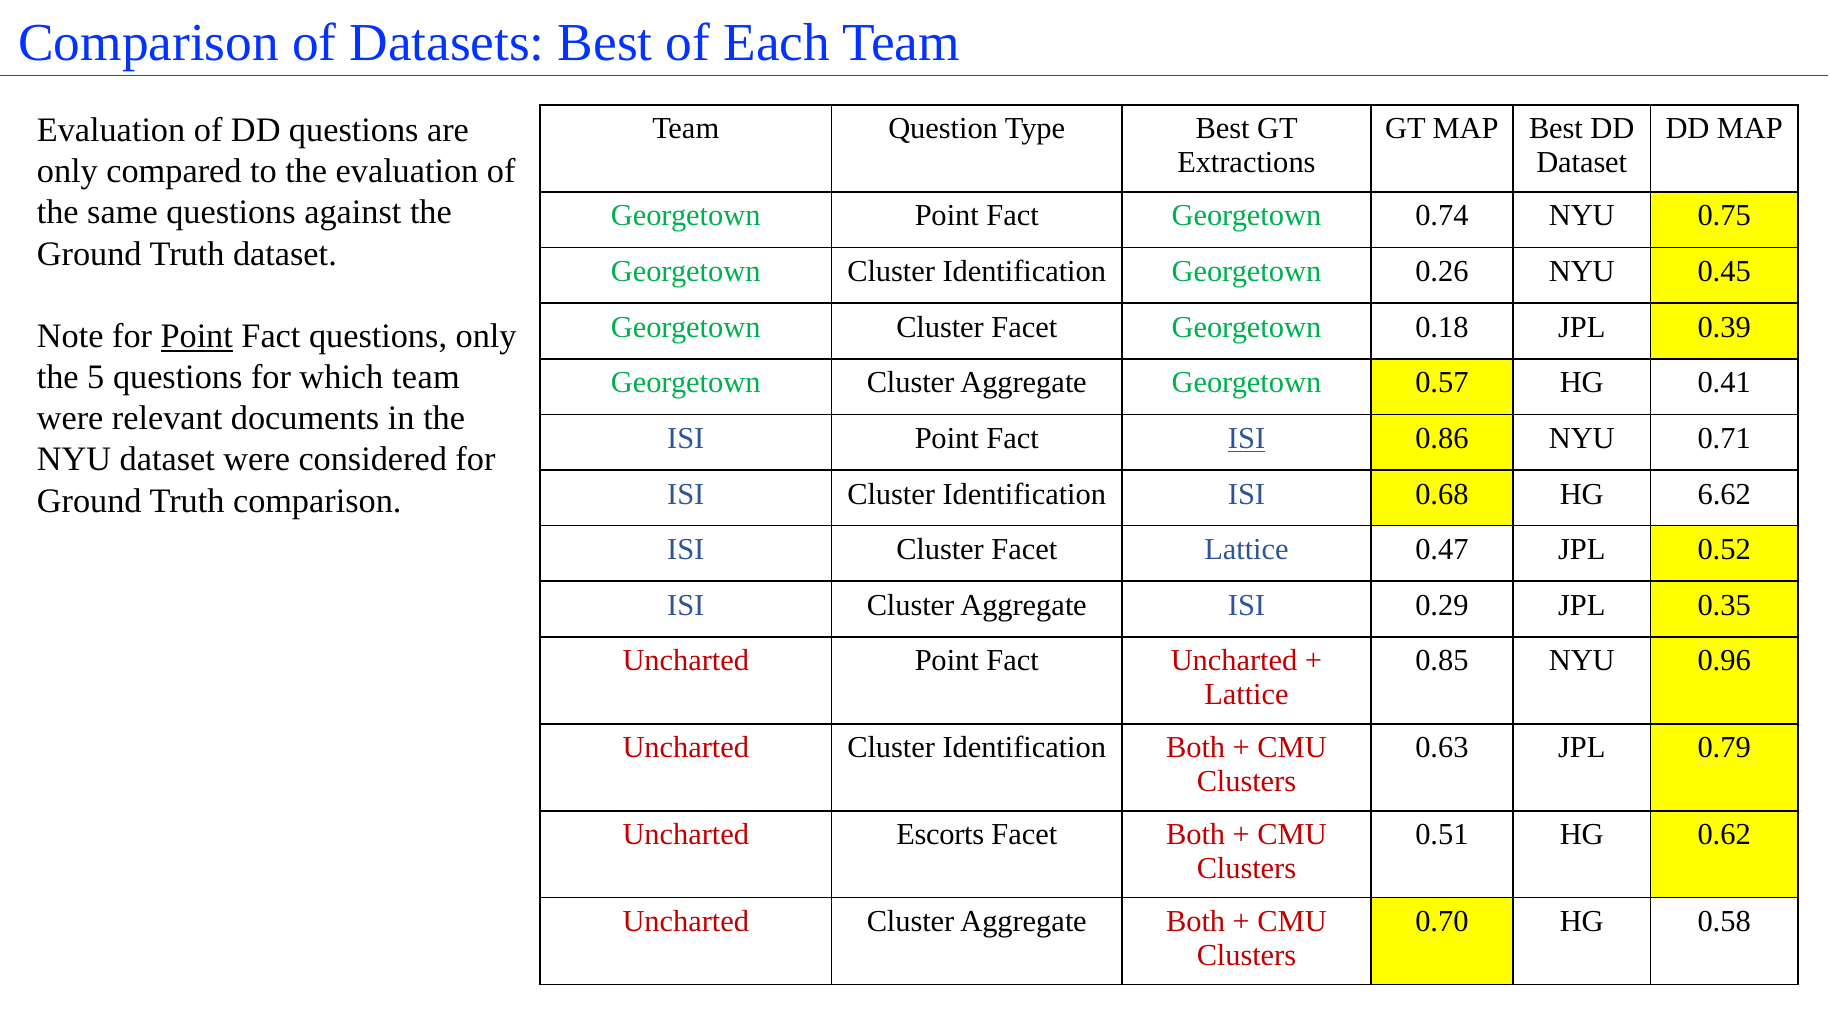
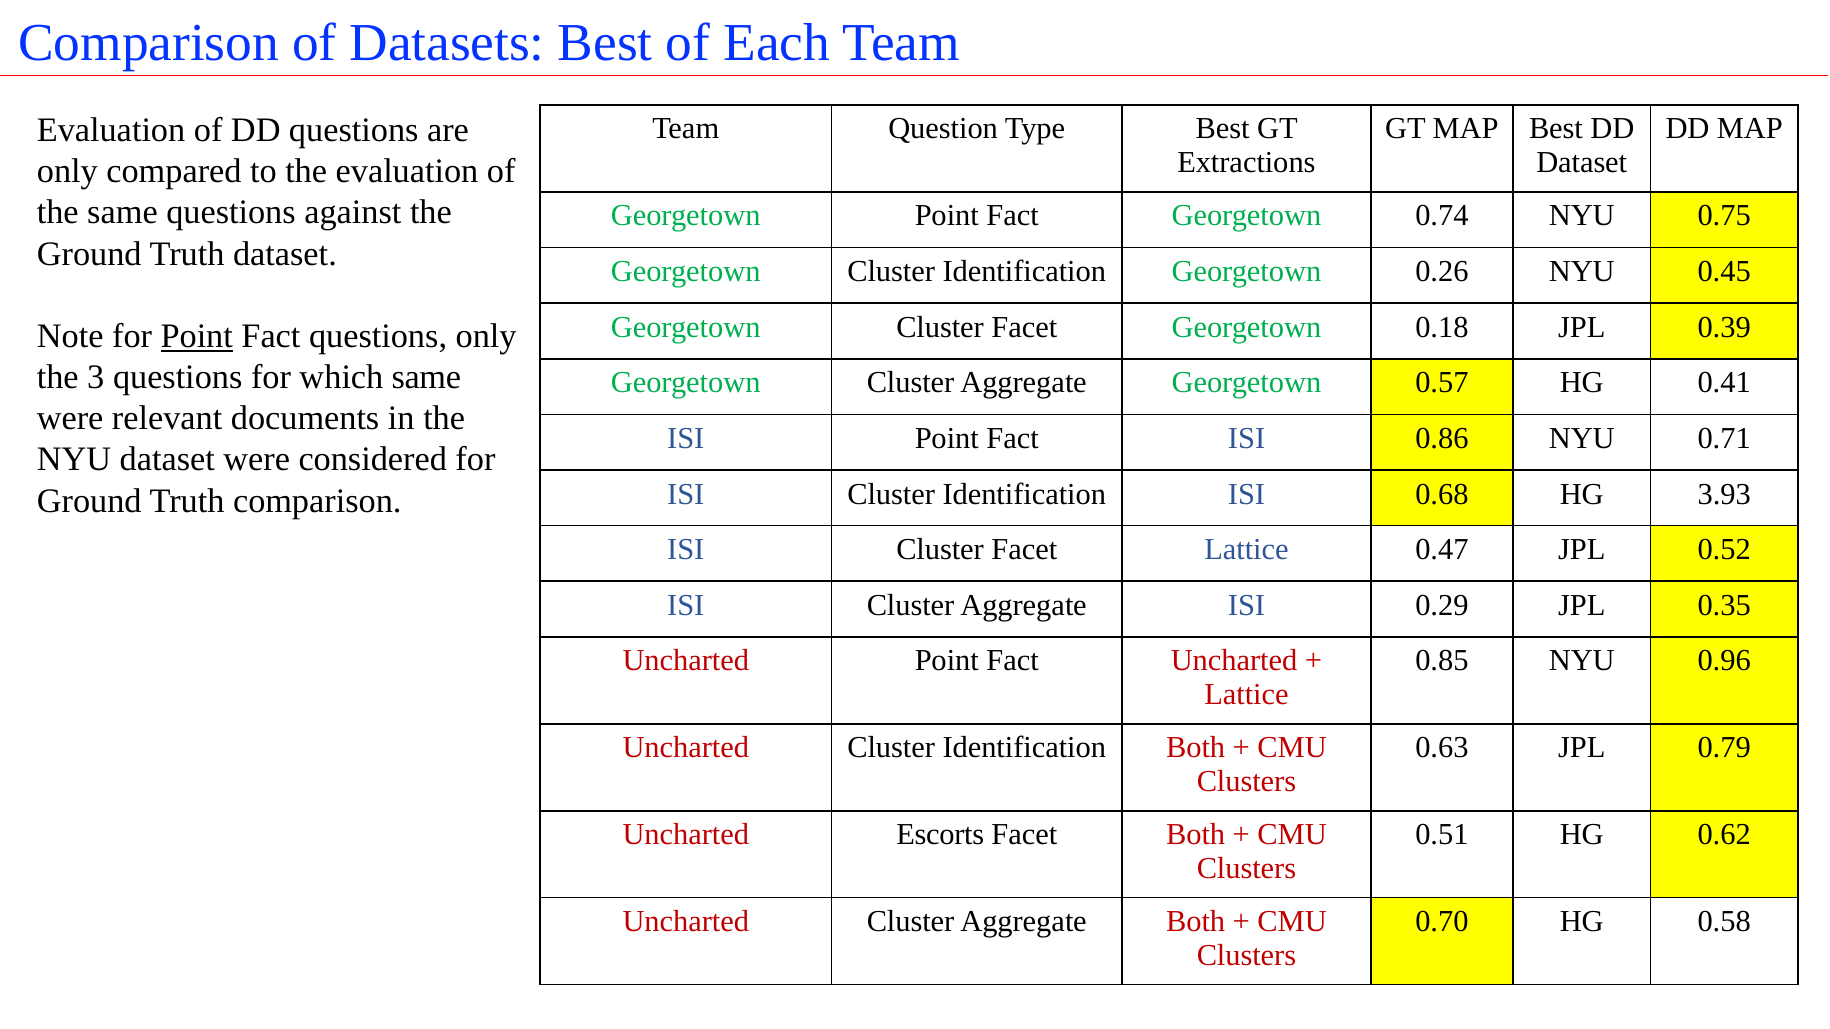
5: 5 -> 3 (96, 377)
which team: team -> same (426, 377)
ISI underline: present -> none (1247, 439)
6.62: 6.62 -> 3.93 (1724, 494)
